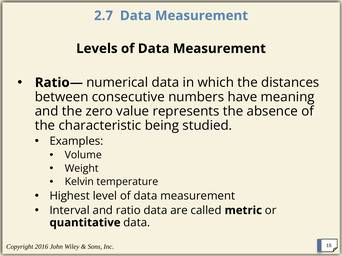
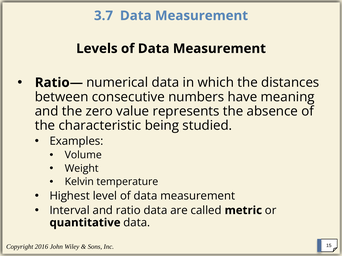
2.7: 2.7 -> 3.7 (104, 16)
